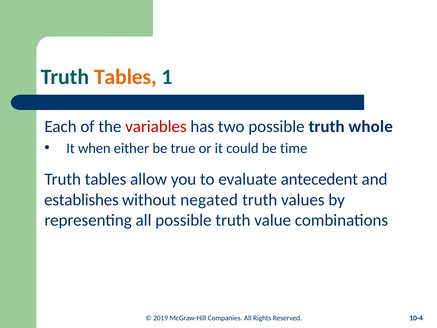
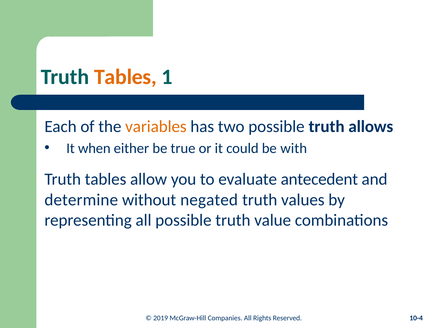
variables colour: red -> orange (156, 126)
whole: whole -> allows (371, 126)
time: time -> with (294, 148)
establishes: establishes -> determine (81, 200)
